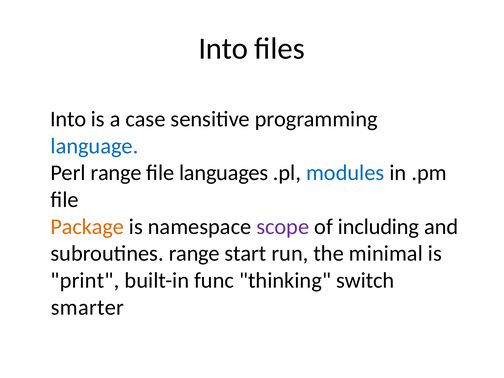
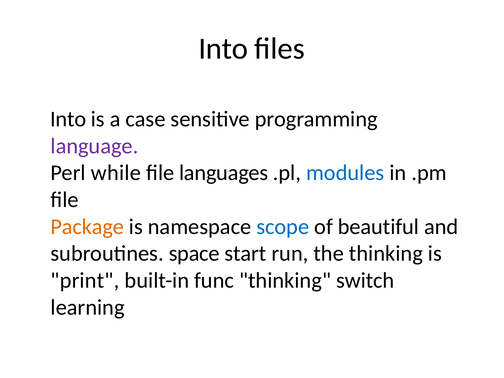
language colour: blue -> purple (94, 146)
Perl range: range -> while (116, 173)
scope colour: purple -> blue (283, 227)
including: including -> beautiful (378, 227)
subroutines range: range -> space (194, 254)
the minimal: minimal -> thinking (386, 254)
smarter: smarter -> learning (88, 307)
